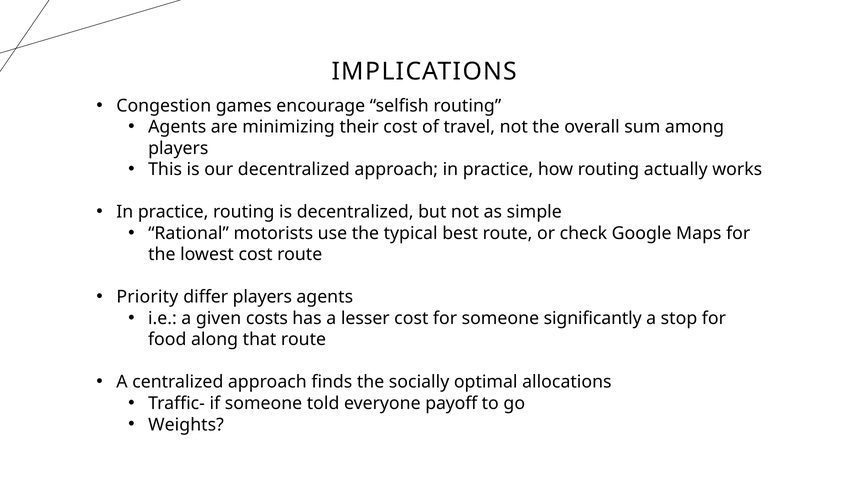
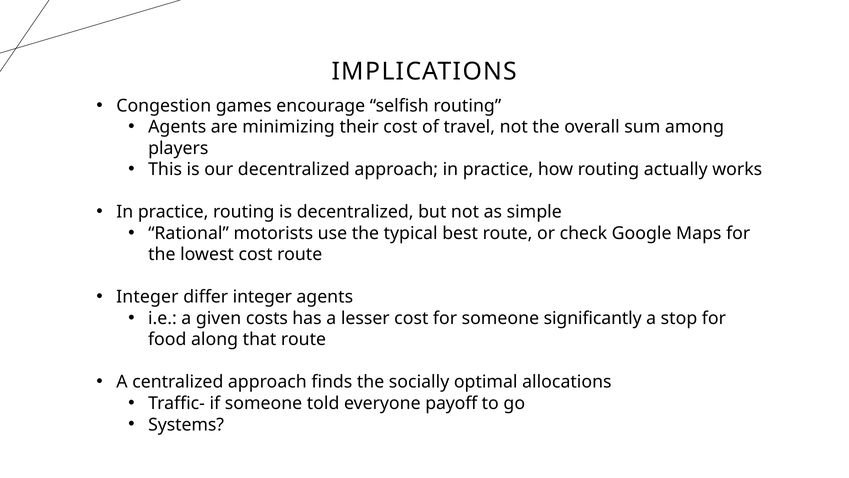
Priority: Priority -> Integer (147, 297)
differ players: players -> integer (262, 297)
Weights: Weights -> Systems (186, 424)
